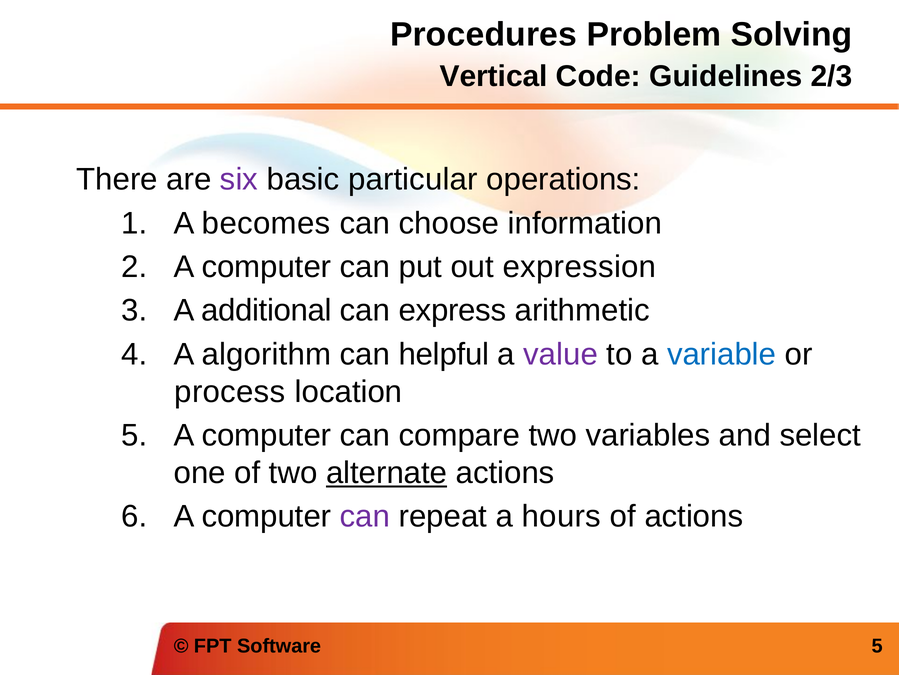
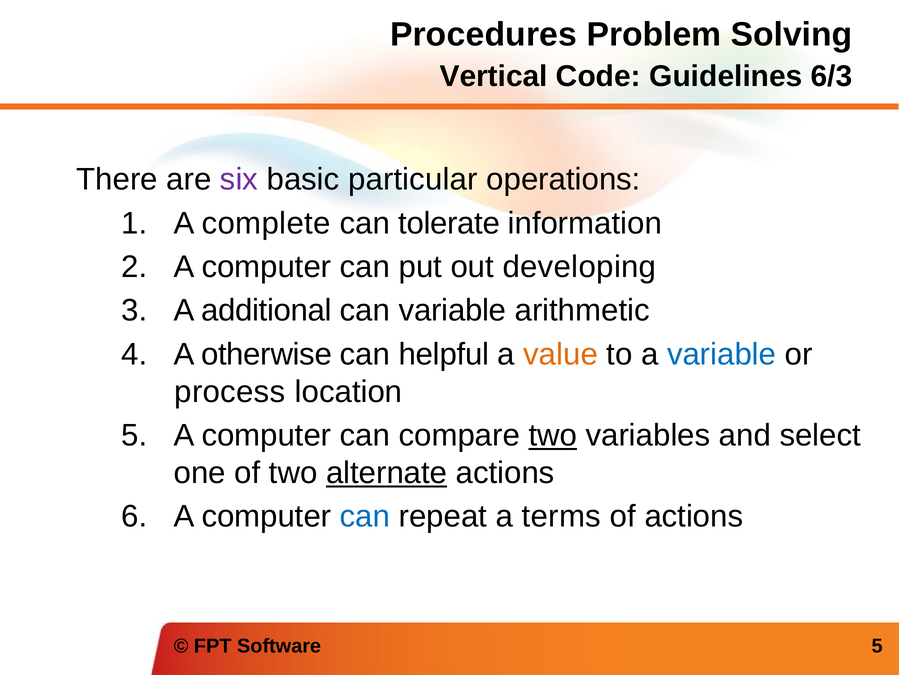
2/3: 2/3 -> 6/3 (832, 76)
becomes: becomes -> complete (266, 223)
choose: choose -> tolerate (449, 223)
expression: expression -> developing (579, 267)
can express: express -> variable (453, 310)
algorithm: algorithm -> otherwise (267, 354)
value colour: purple -> orange (561, 354)
two underline: none -> present (553, 435)
can colour: purple -> blue (365, 516)
hours: hours -> terms (561, 516)
